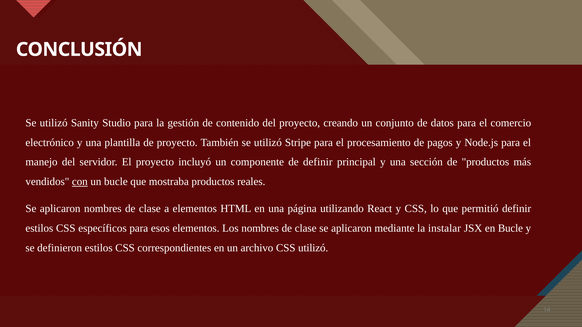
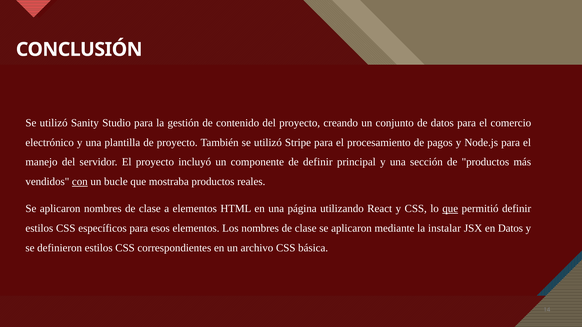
que underline: none -> present (450, 209)
en Bucle: Bucle -> Datos (510, 228)
CSS utilizó: utilizó -> básica (313, 248)
